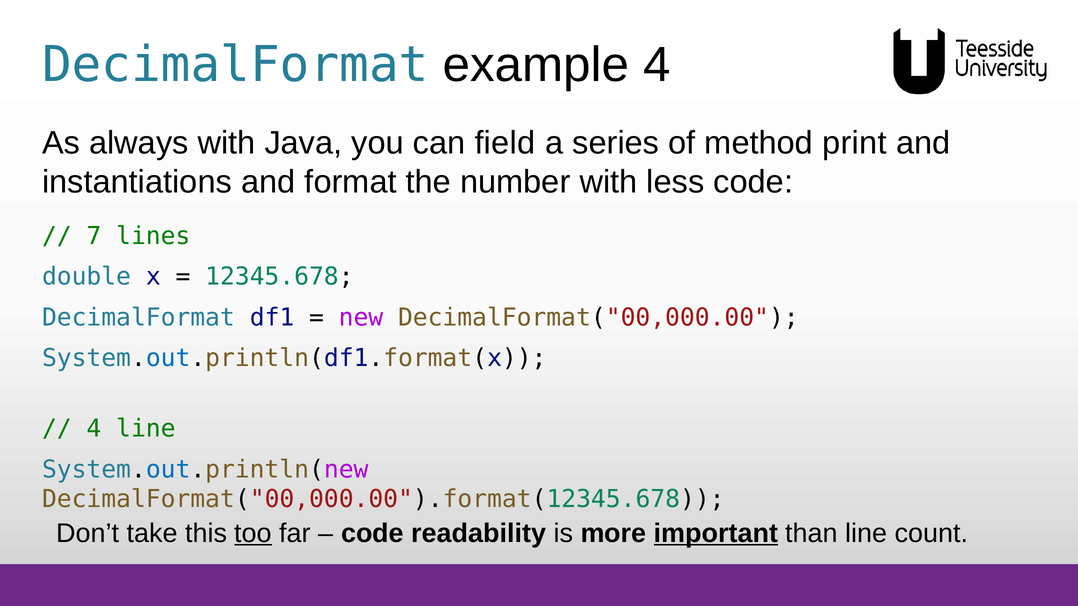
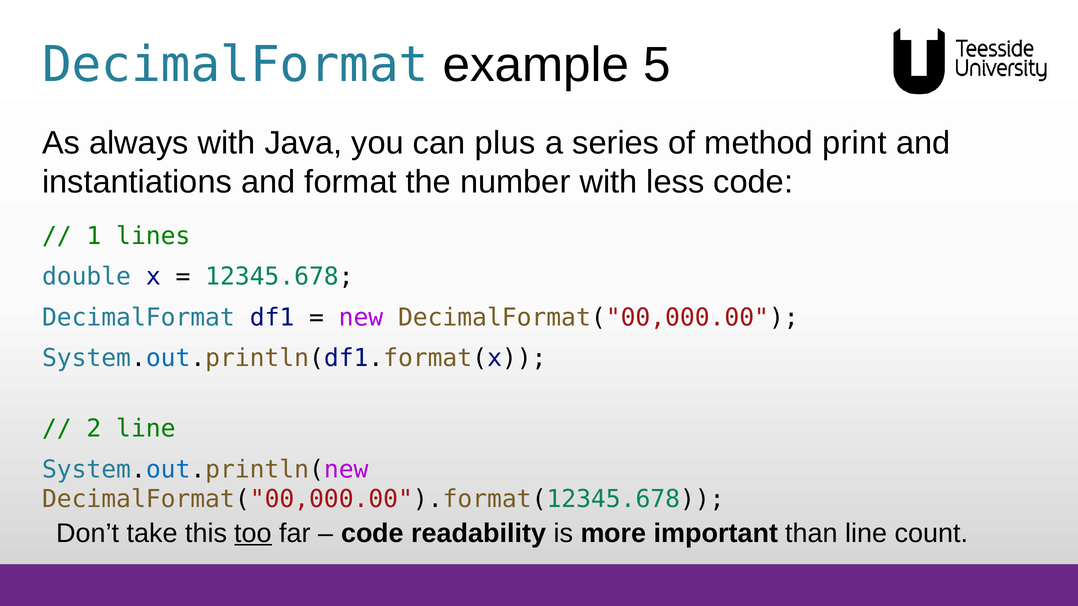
example 4: 4 -> 5 (657, 65)
field: field -> plus (505, 143)
7: 7 -> 1 (94, 236)
4: 4 -> 2 (94, 429)
important underline: present -> none (716, 533)
